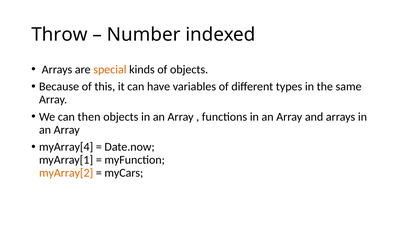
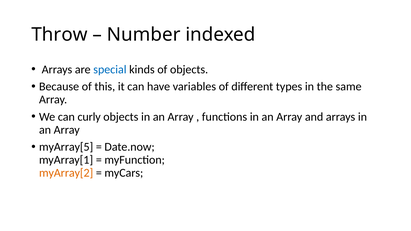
special colour: orange -> blue (110, 69)
then: then -> curly (89, 117)
myArray[4: myArray[4 -> myArray[5 (66, 147)
